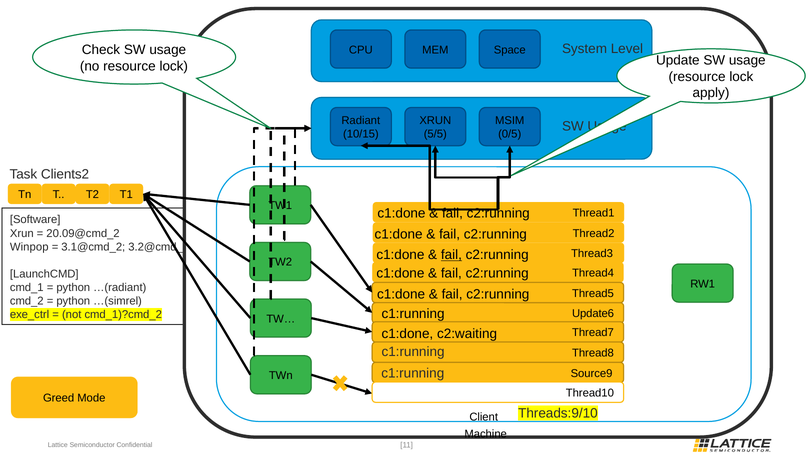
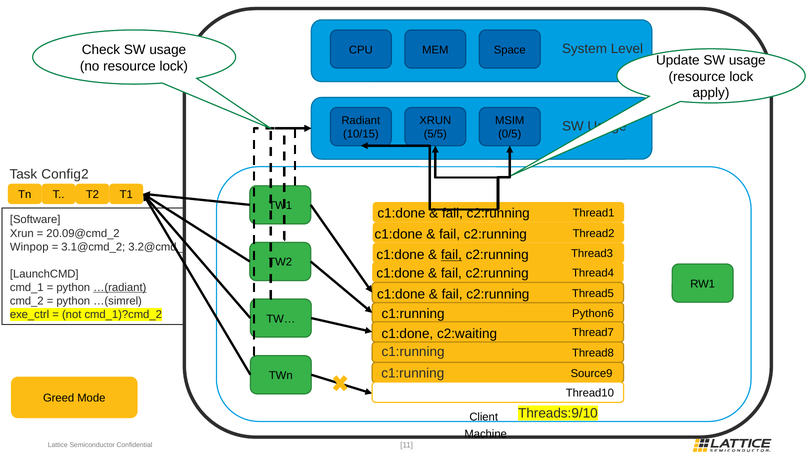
Clients2: Clients2 -> Config2 (65, 174)
…(radiant underline: none -> present (120, 287)
Update6: Update6 -> Python6 (593, 313)
